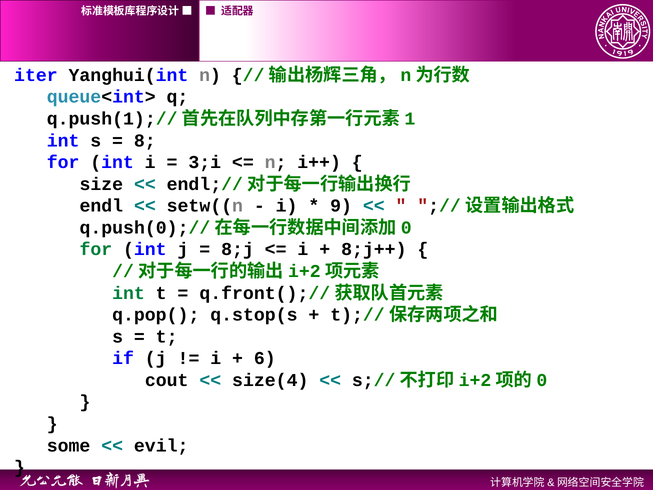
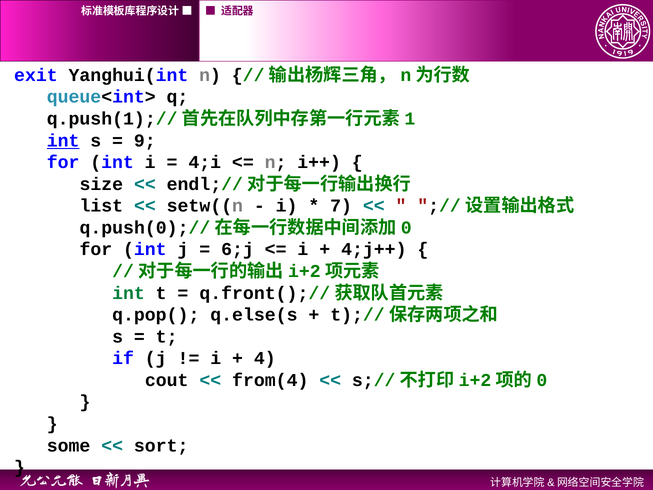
iter: iter -> exit (36, 75)
int underline: none -> present (63, 140)
8: 8 -> 9 (145, 140)
3;i: 3;i -> 4;i (205, 162)
endl: endl -> list (101, 206)
9: 9 -> 7 (341, 206)
for colour: green -> black (96, 249)
8;j: 8;j -> 6;j (237, 249)
8;j++: 8;j++ -> 4;j++ (374, 249)
q.stop(s: q.stop(s -> q.else(s (254, 315)
6: 6 -> 4 (265, 358)
size(4: size(4 -> from(4 (270, 380)
evil: evil -> sort (161, 445)
